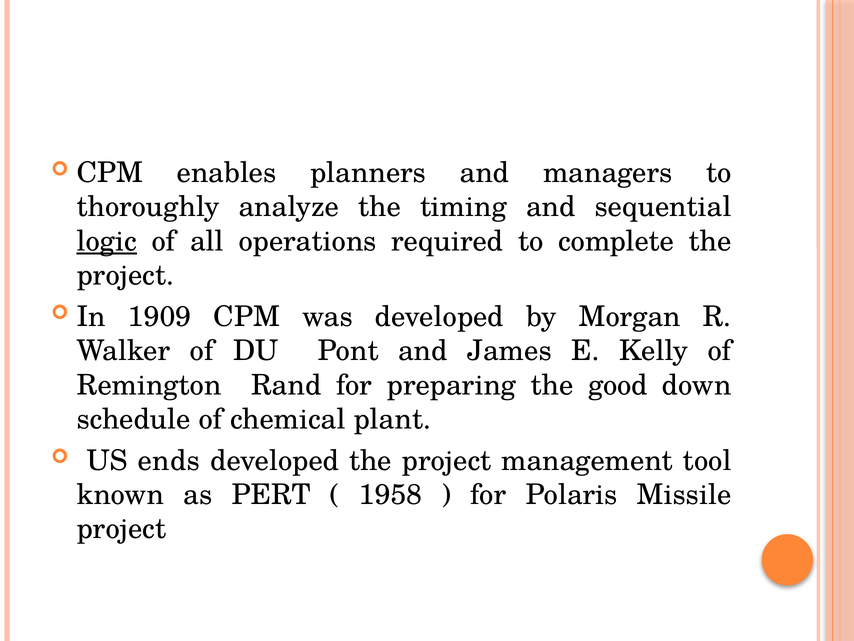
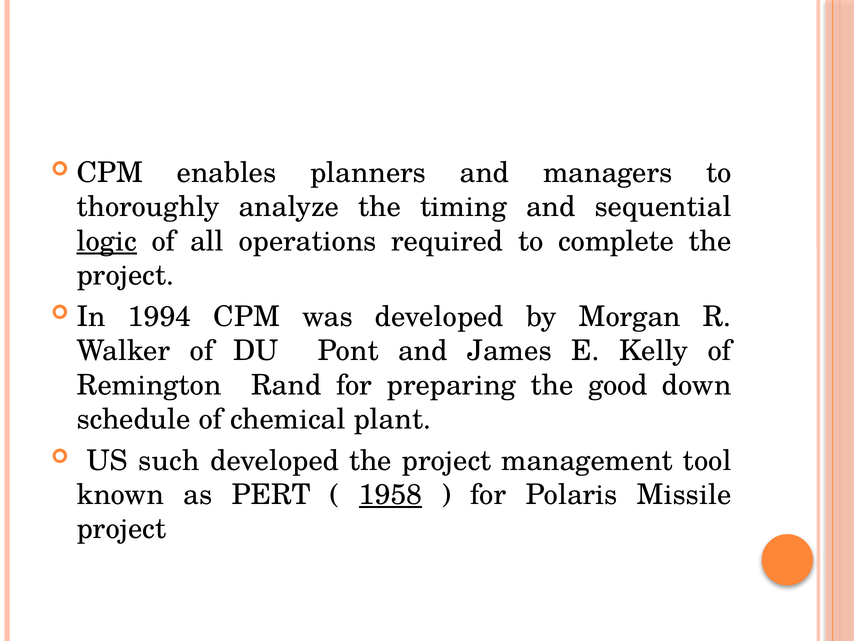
1909: 1909 -> 1994 (160, 317)
ends: ends -> such (169, 460)
1958 underline: none -> present (391, 494)
